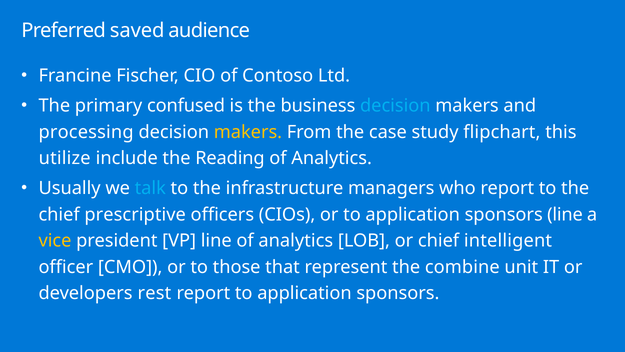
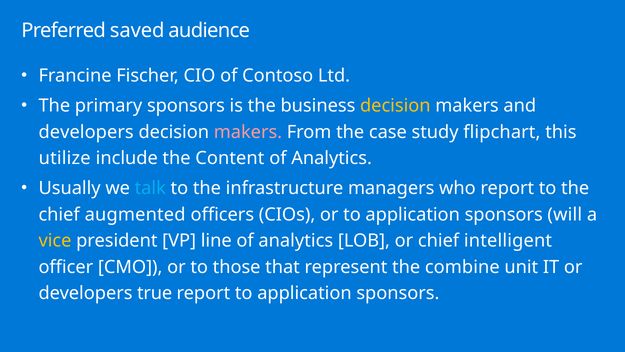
primary confused: confused -> sponsors (186, 106)
decision colour: light blue -> yellow (395, 106)
processing: processing -> developers (86, 132)
makers colour: yellow -> pink (248, 132)
Reading: Reading -> Content (230, 158)
prescriptive: prescriptive -> augmented (135, 214)
sponsors line: line -> will (565, 214)
rest: rest -> true (155, 293)
